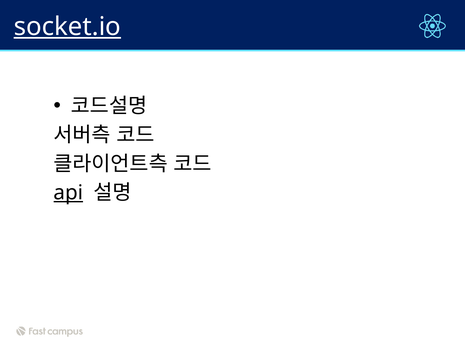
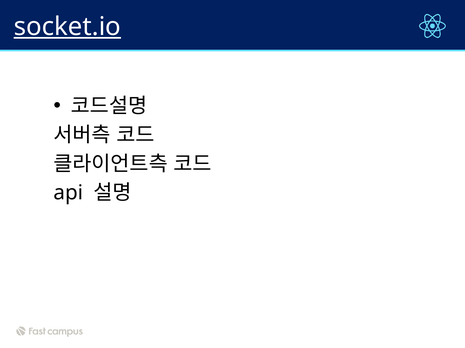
api underline: present -> none (68, 193)
